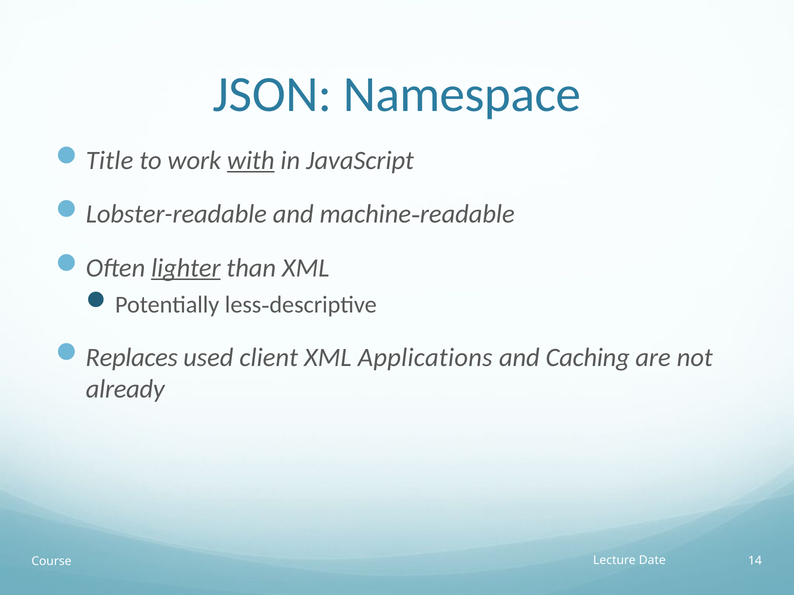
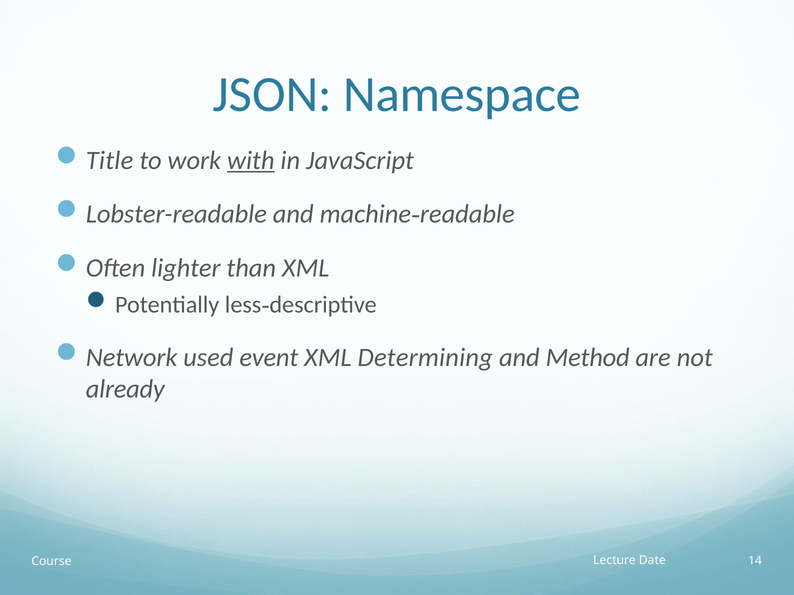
lighter underline: present -> none (186, 268)
Replaces: Replaces -> Network (132, 358)
client: client -> event (269, 358)
Applications: Applications -> Determining (425, 358)
Caching: Caching -> Method (588, 358)
